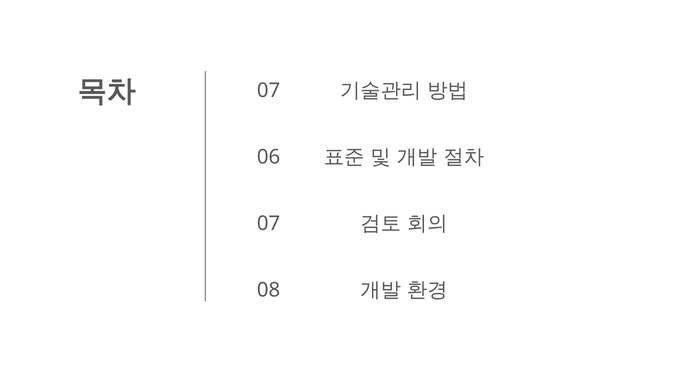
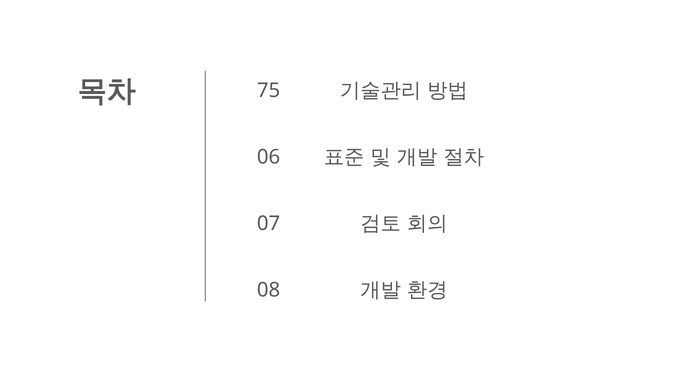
07: 07 -> 75 (269, 90)
